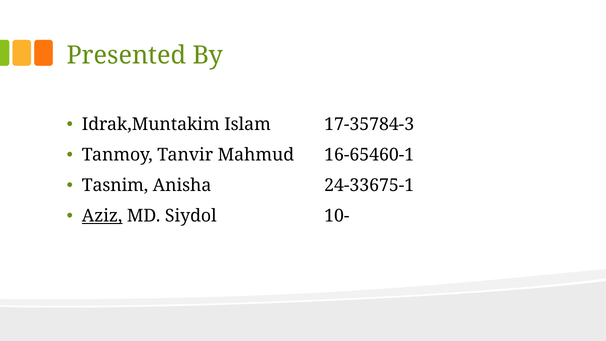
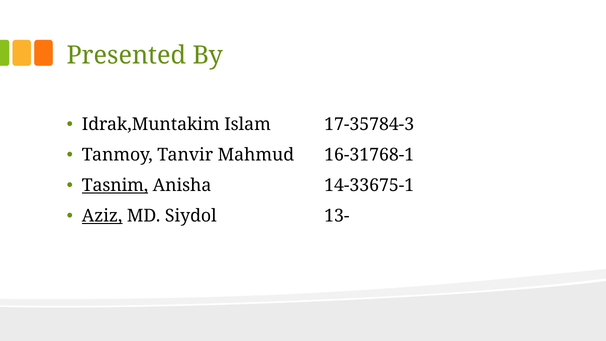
16-65460-1: 16-65460-1 -> 16-31768-1 (369, 155)
Tasnim underline: none -> present (115, 186)
24-33675-1: 24-33675-1 -> 14-33675-1 (369, 186)
10-: 10- -> 13- (337, 216)
